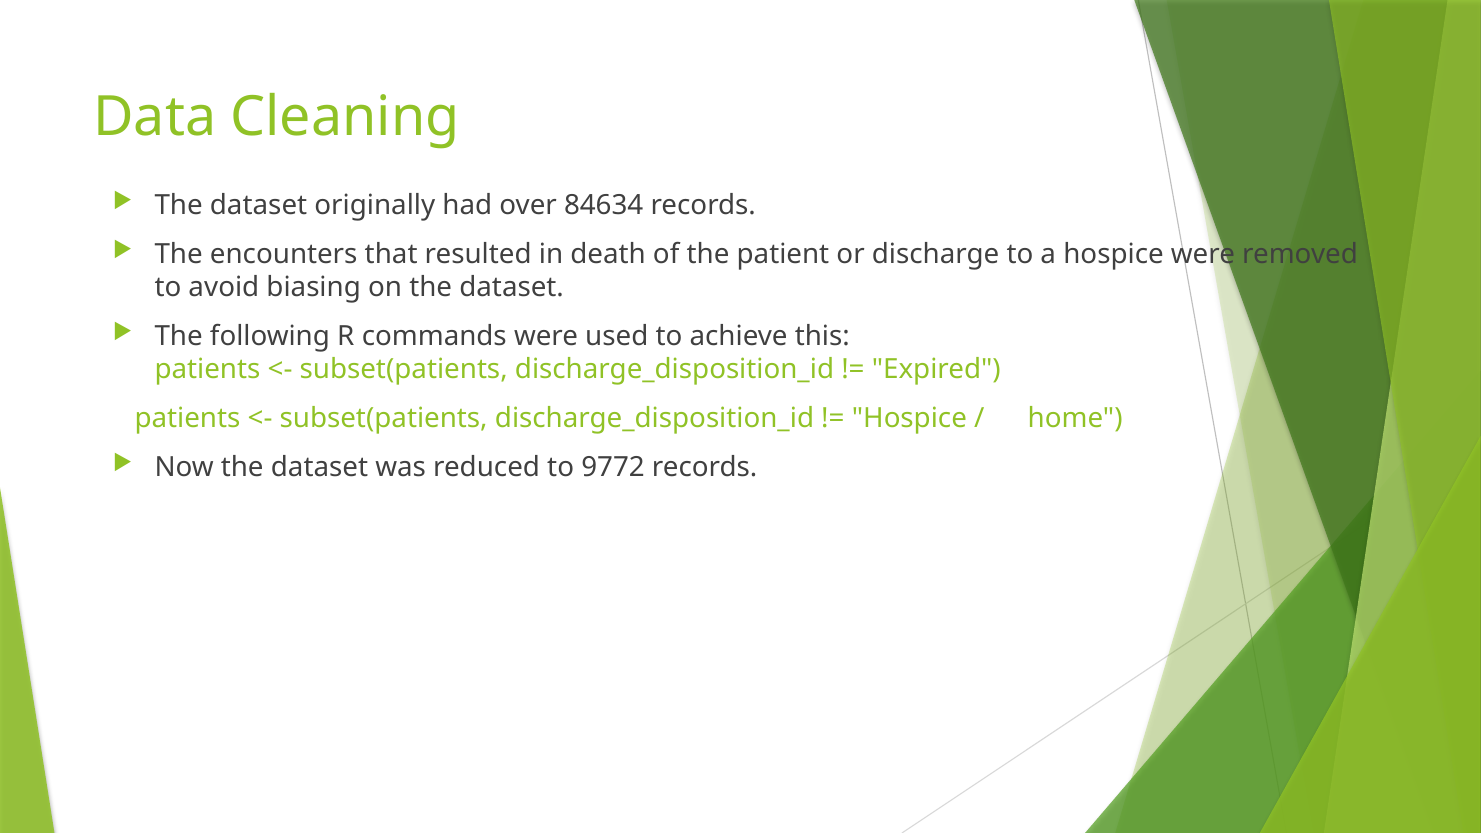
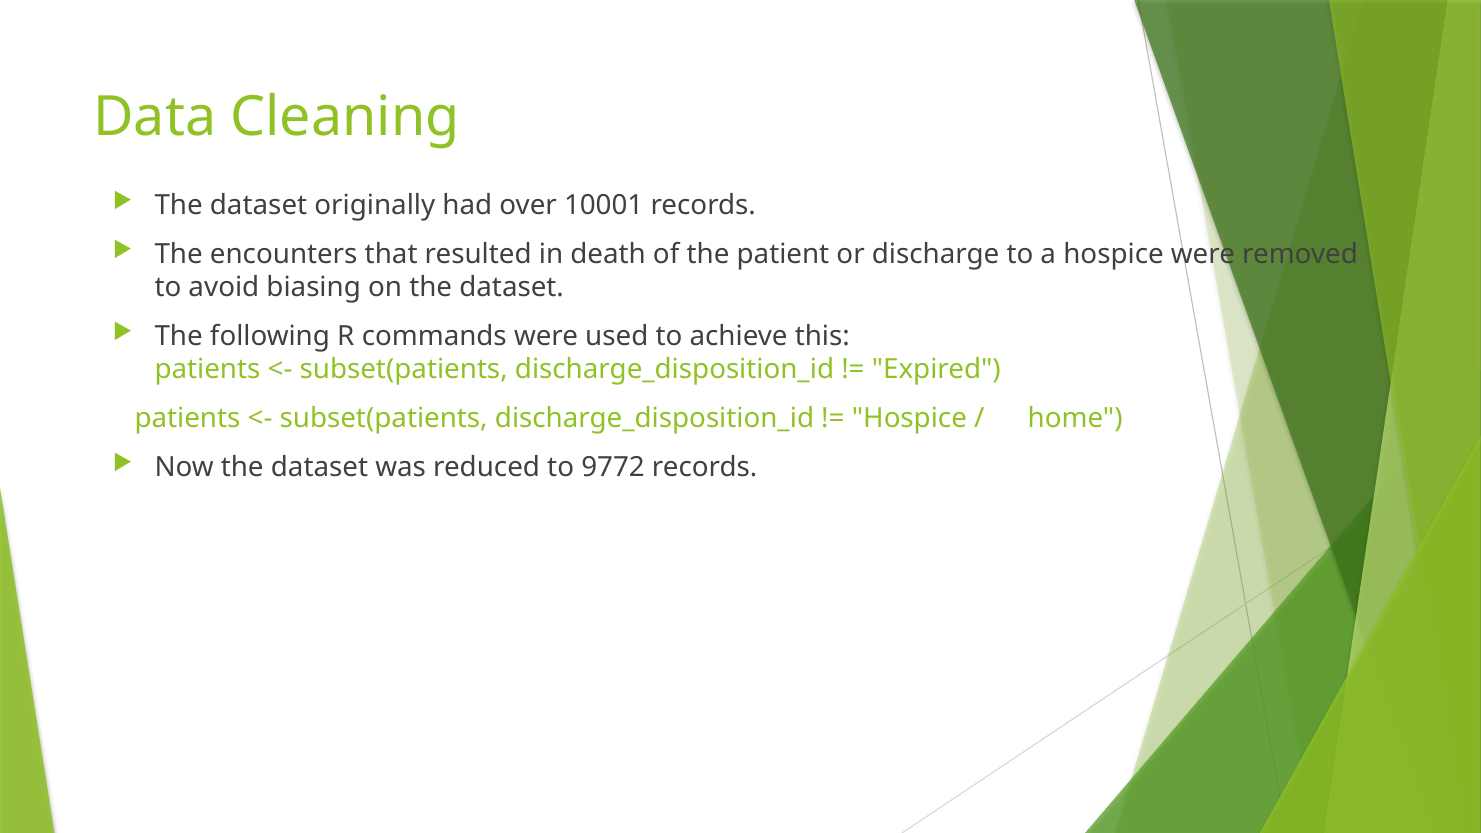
84634: 84634 -> 10001 (604, 205)
